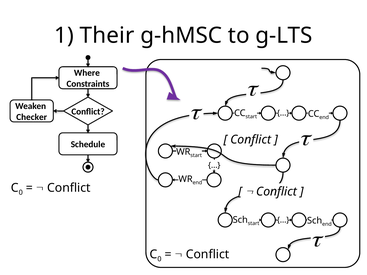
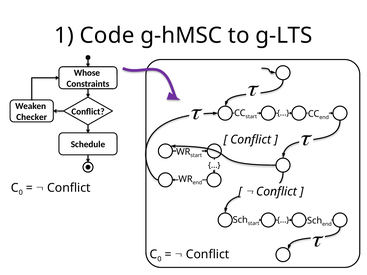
Their: Their -> Code (107, 36)
Where: Where -> Whose (87, 73)
